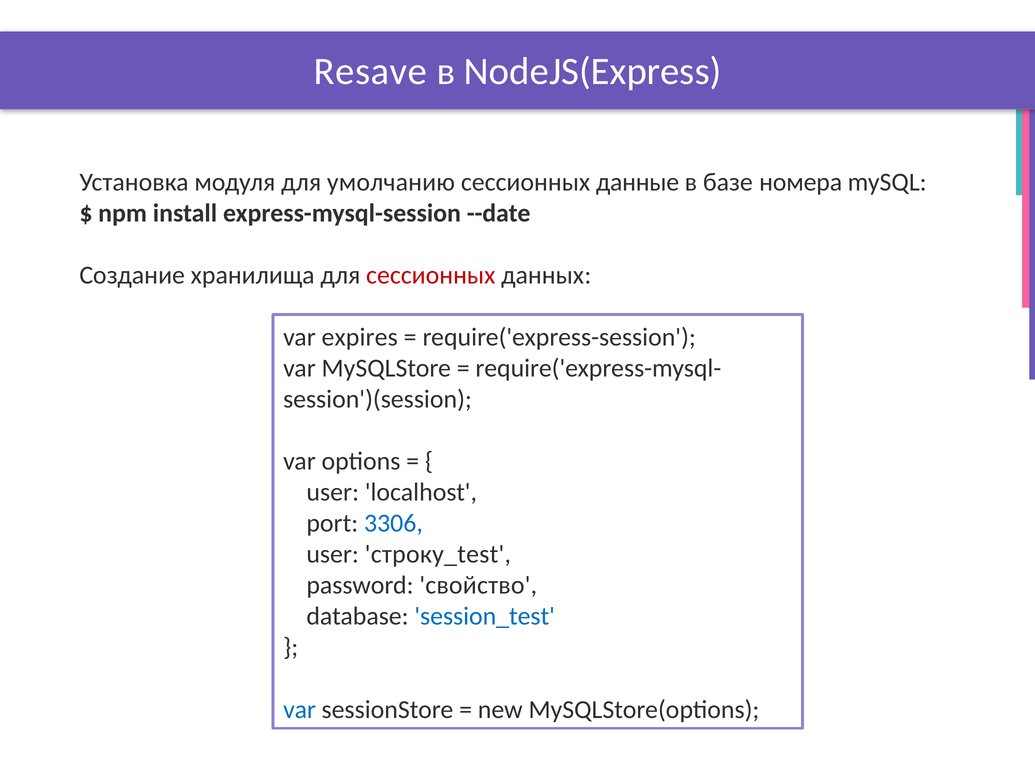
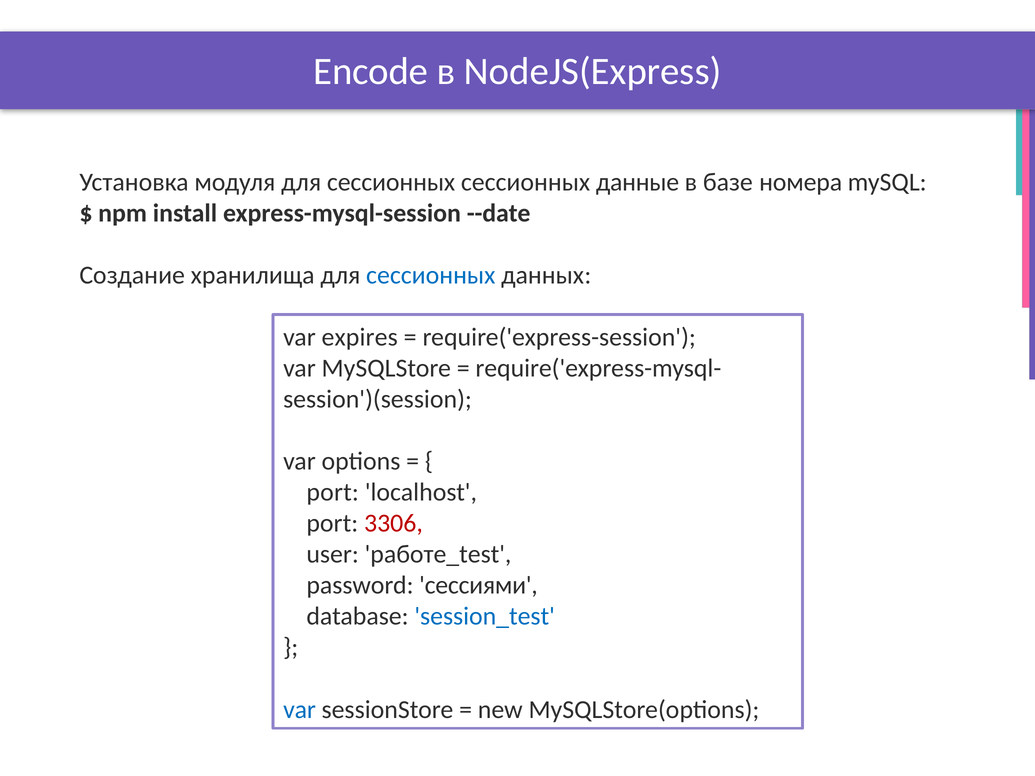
Resave: Resave -> Encode (371, 71)
модуля для умолчанию: умолчанию -> сессионных (391, 182)
сессионных colour: red -> blue (431, 275)
user: user -> port (333, 492)
3306 colour: blue -> red (393, 523)
строку_test: строку_test -> работе_test (438, 555)
свойство: свойство -> сессиями (478, 586)
